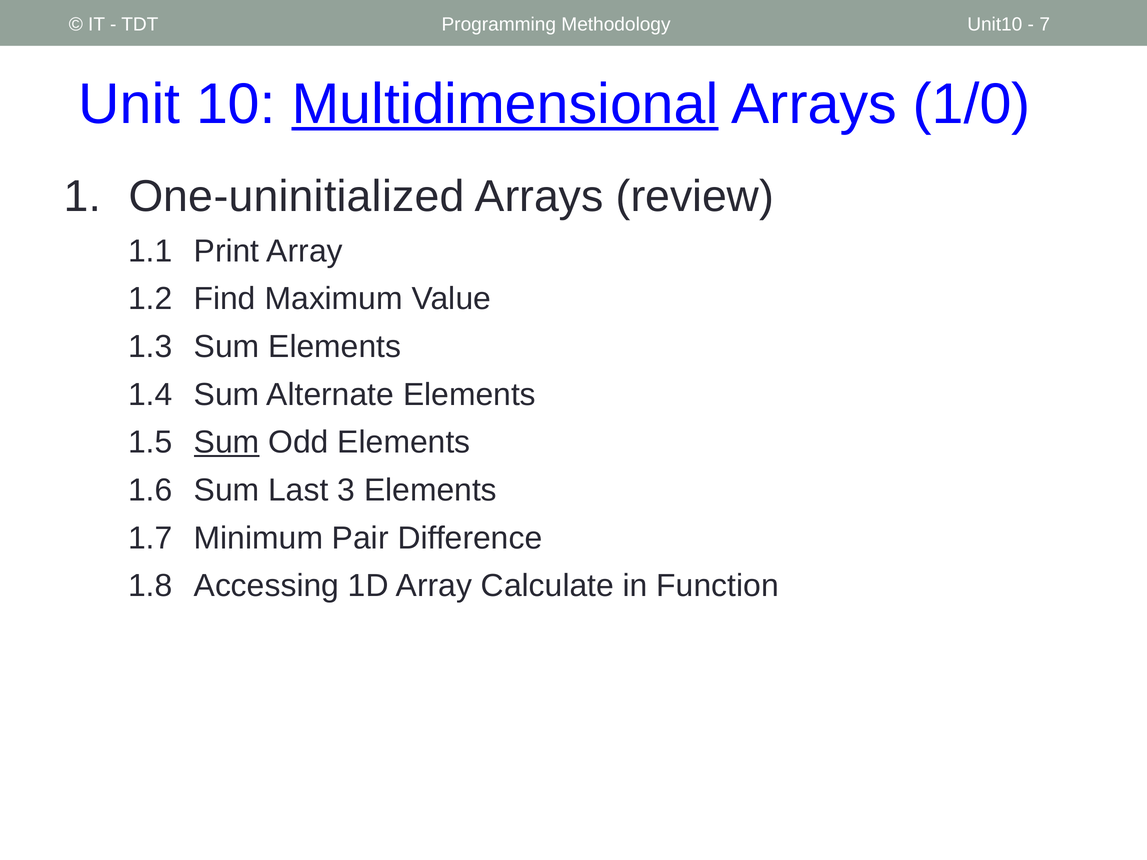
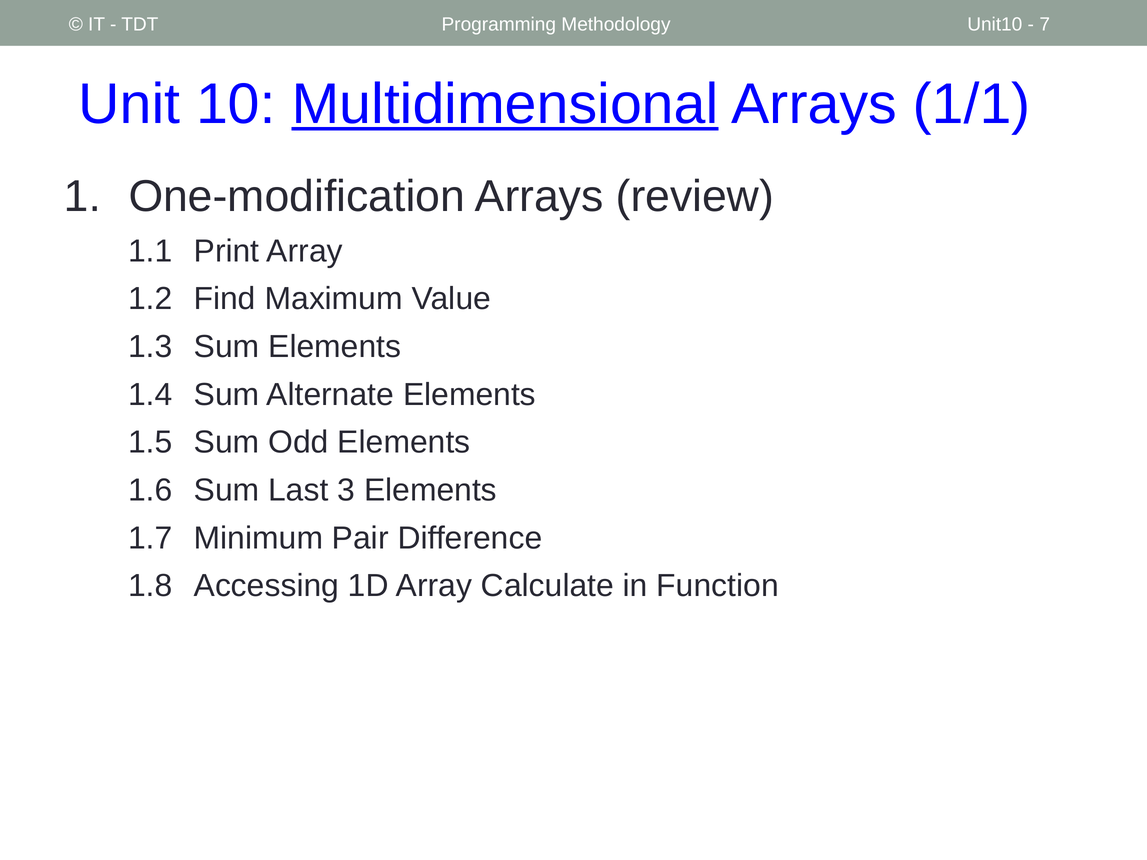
1/0: 1/0 -> 1/1 (972, 104)
One-uninitialized: One-uninitialized -> One-modification (297, 196)
Sum underline: present -> none (227, 443)
